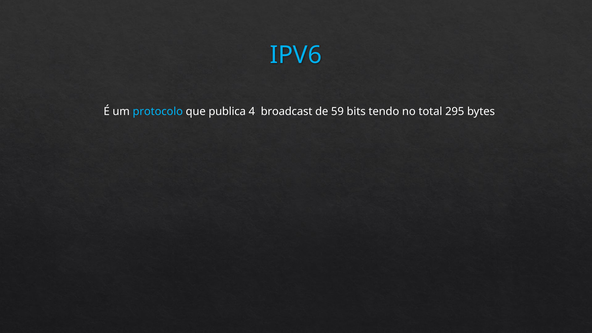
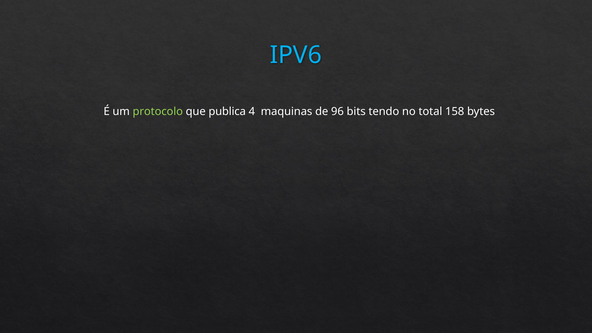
protocolo colour: light blue -> light green (158, 111)
broadcast: broadcast -> maquinas (287, 111)
59: 59 -> 96 (337, 111)
295: 295 -> 158 (455, 111)
